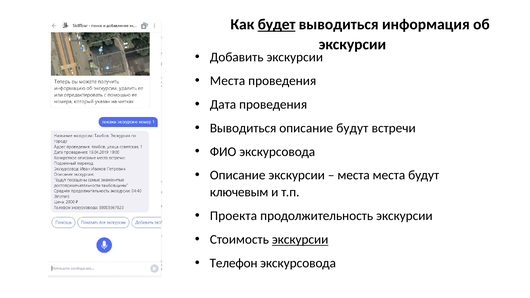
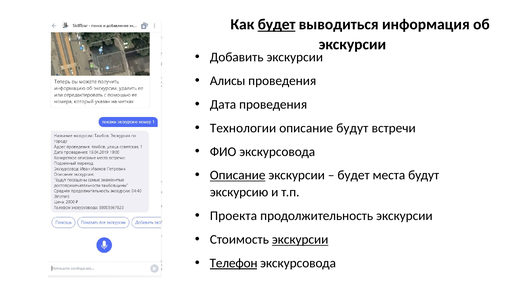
Места: Места -> Алисы (228, 81)
Выводиться: Выводиться -> Технологии (243, 128)
Описание underline: none -> present (238, 175)
места: места -> будет (354, 175)
ключевым: ключевым -> экскурсию (239, 192)
Телефон underline: none -> present (234, 263)
